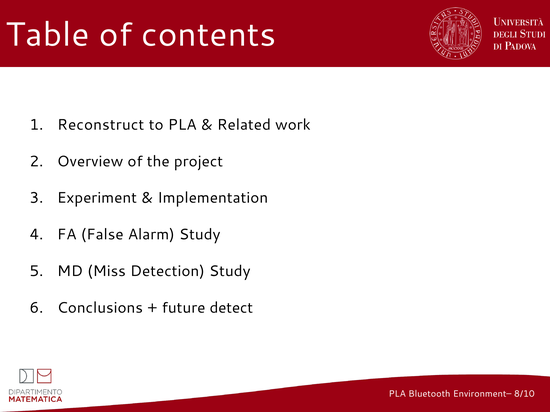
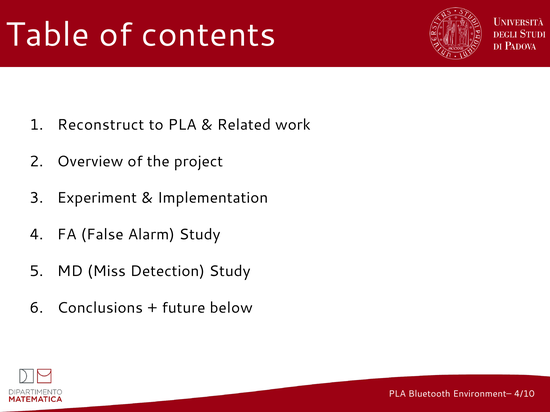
detect: detect -> below (231, 308)
8/10: 8/10 -> 4/10 (524, 394)
